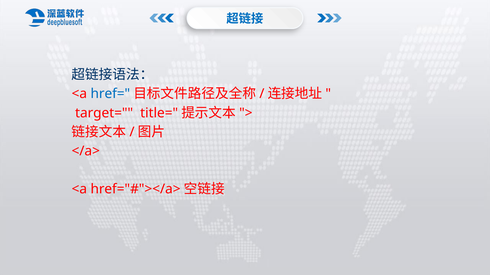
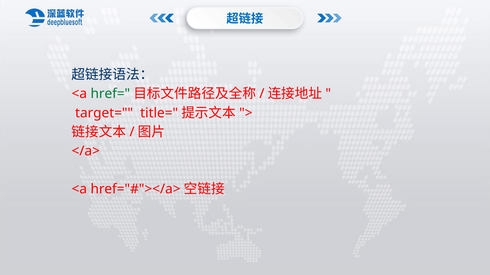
href= colour: blue -> green (110, 94)
